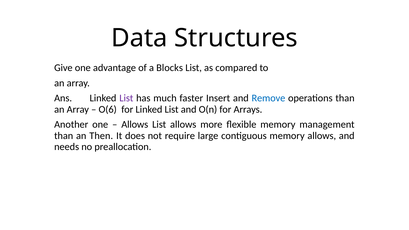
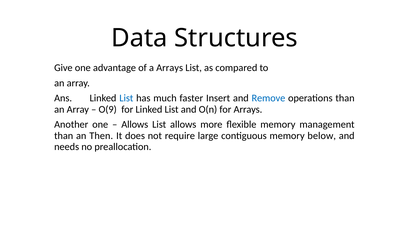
a Blocks: Blocks -> Arrays (170, 68)
List colour: purple -> blue (126, 98)
O(6: O(6 -> O(9 (108, 109)
memory allows: allows -> below (322, 136)
